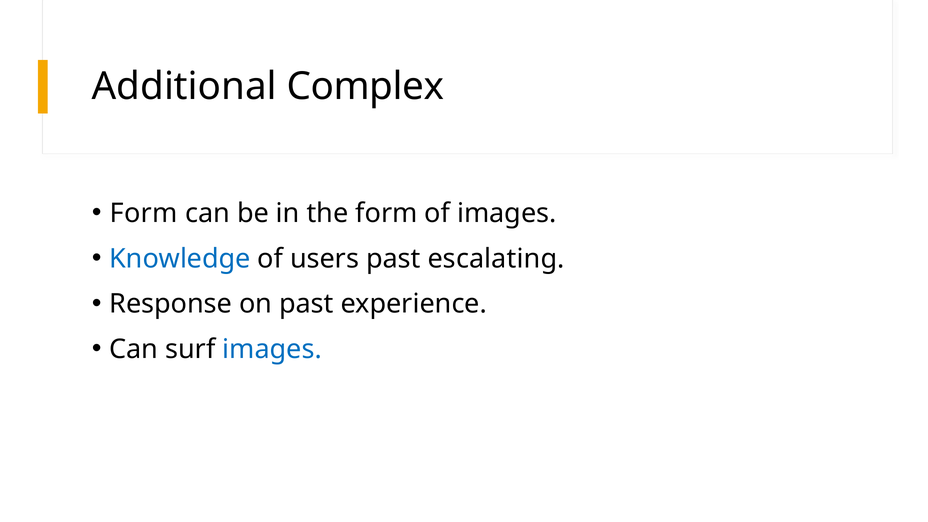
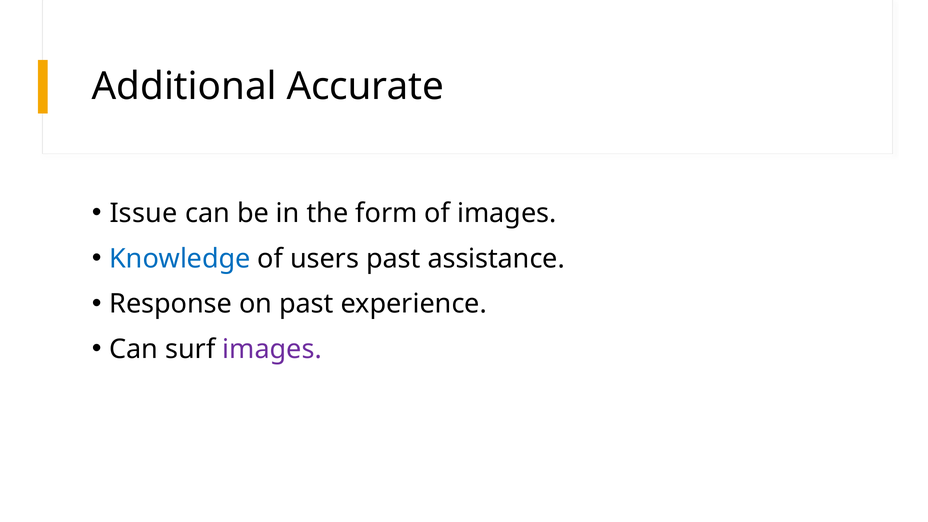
Complex: Complex -> Accurate (365, 86)
Form: Form -> Issue (144, 213)
escalating: escalating -> assistance (496, 259)
images colour: blue -> purple (272, 349)
